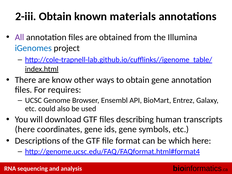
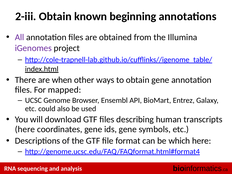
materials: materials -> beginning (133, 16)
iGenomes colour: blue -> purple (33, 48)
know: know -> when (62, 80)
requires: requires -> mapped (65, 90)
